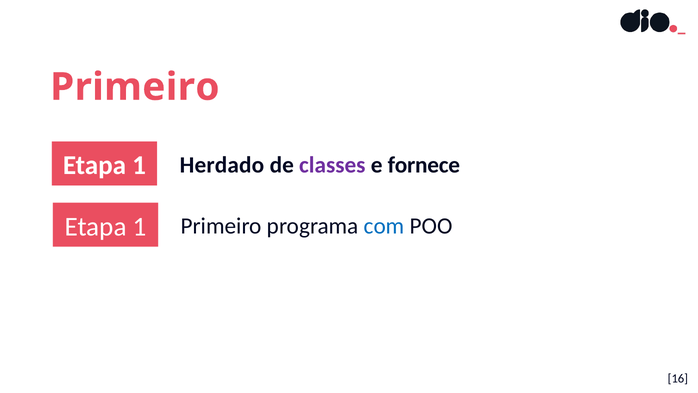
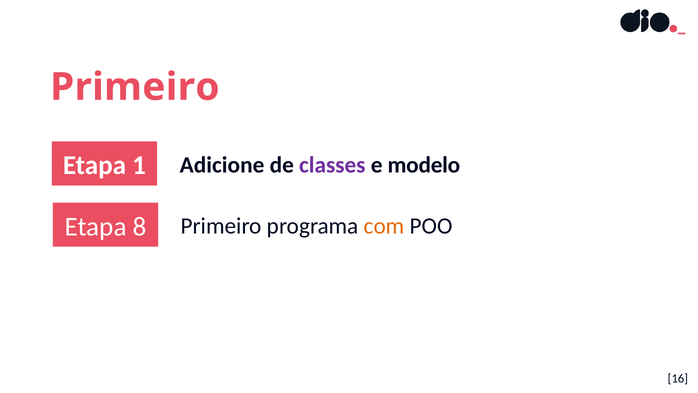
Herdado: Herdado -> Adicione (222, 165)
fornece: fornece -> modelo (424, 165)
1: 1 -> 8 (139, 226)
com colour: blue -> orange (384, 226)
